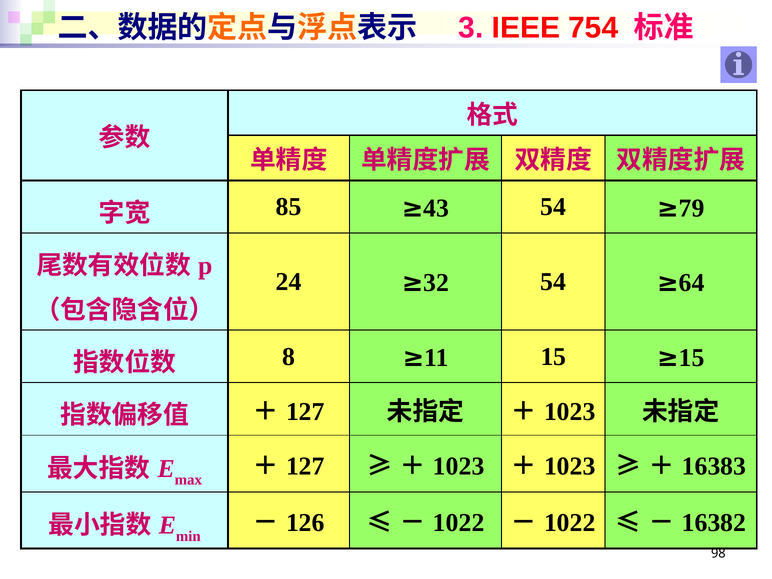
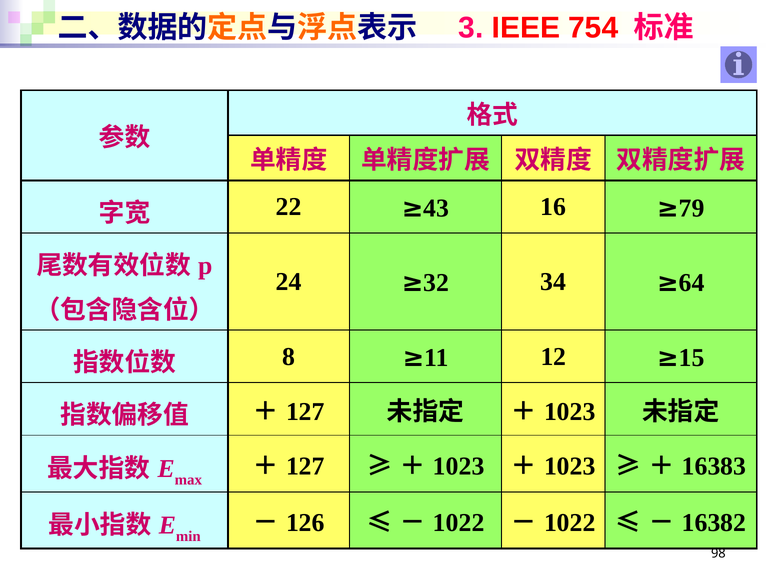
85: 85 -> 22 (289, 207)
≥43 54: 54 -> 16 (553, 207)
≥32 54: 54 -> 34 (553, 282)
15: 15 -> 12 (553, 357)
